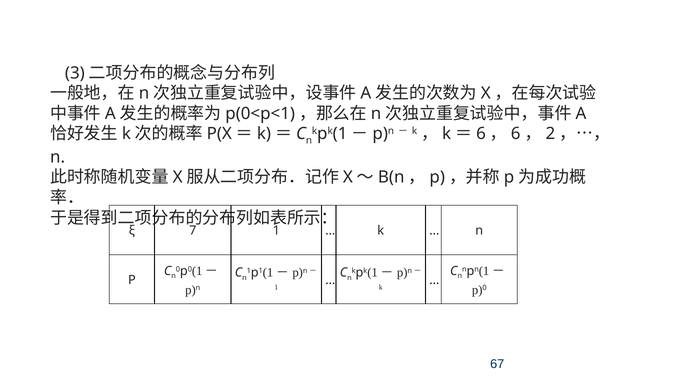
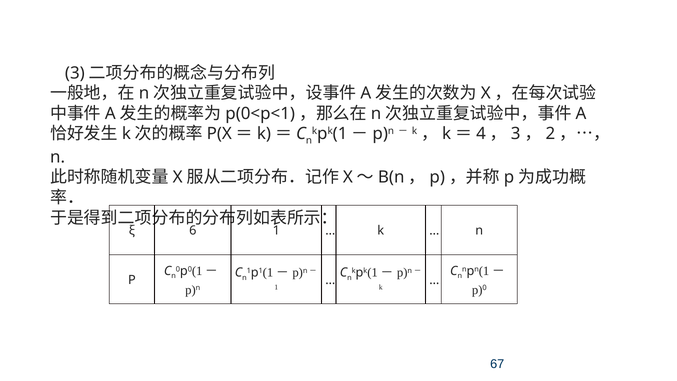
6: 6 -> 4 (481, 134)
6: 6 -> 3 (516, 134)
7: 7 -> 6 (193, 231)
